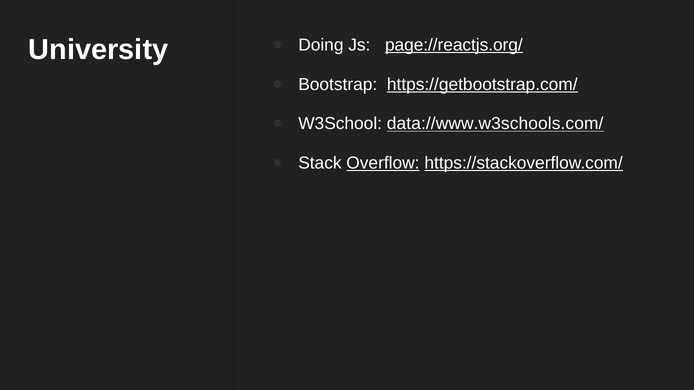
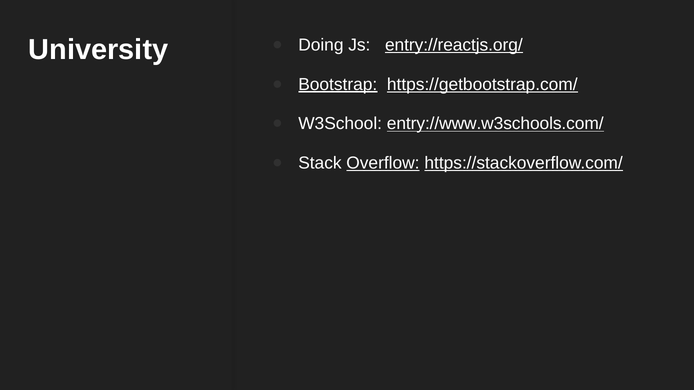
page://reactjs.org/: page://reactjs.org/ -> entry://reactjs.org/ (454, 45)
Bootstrap underline: none -> present (338, 84)
data://www.w3schools.com/: data://www.w3schools.com/ -> entry://www.w3schools.com/ (495, 124)
